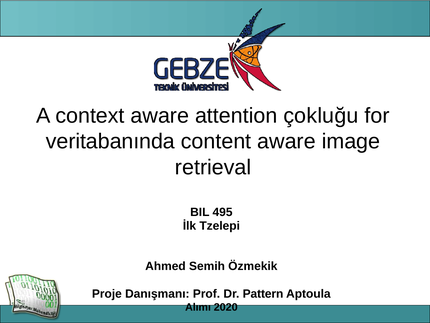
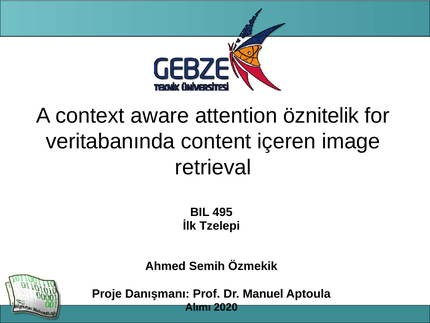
çokluğu: çokluğu -> öznitelik (321, 115)
content aware: aware -> içeren (286, 141)
Pattern: Pattern -> Manuel (263, 294)
